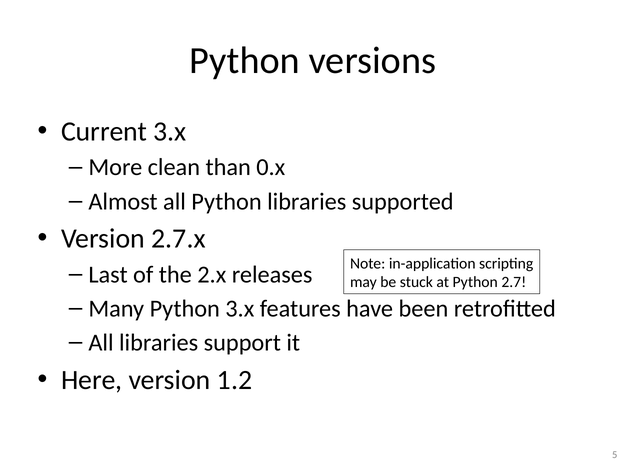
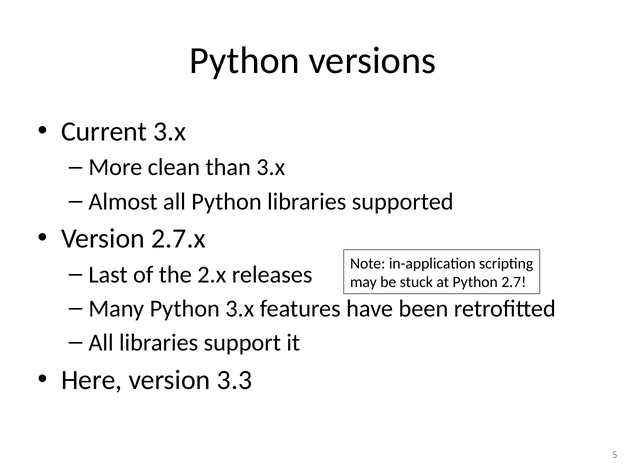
than 0.x: 0.x -> 3.x (271, 167)
1.2: 1.2 -> 3.3 (235, 380)
